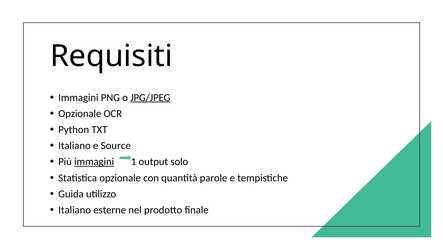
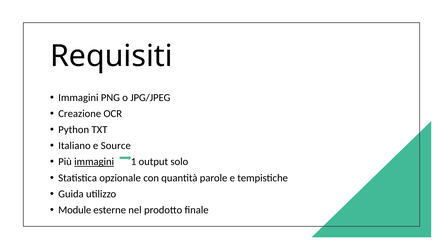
JPG/JPEG underline: present -> none (150, 98)
Opzionale: Opzionale -> Creazione (80, 114)
Italiano: Italiano -> Module (75, 210)
